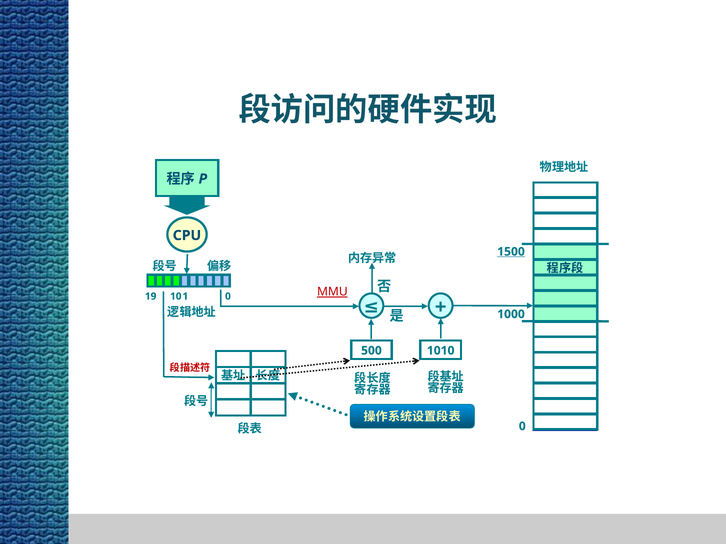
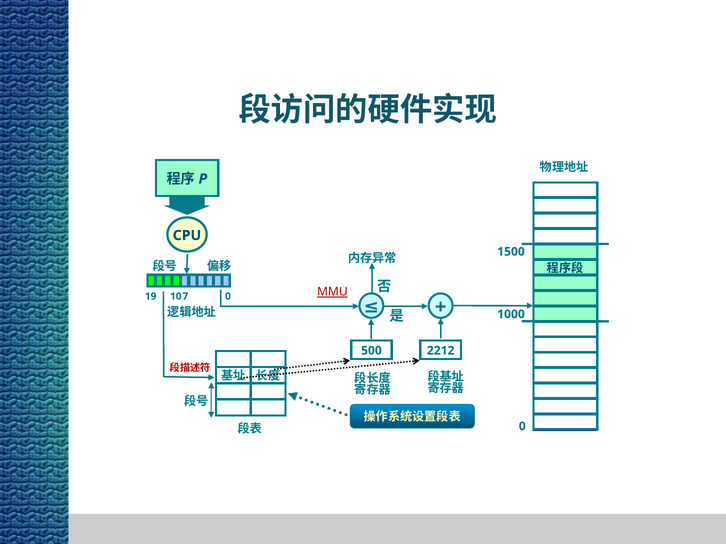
1500 underline: present -> none (511, 252)
1: 1 -> 7 (185, 297)
1010: 1010 -> 2212 (441, 351)
